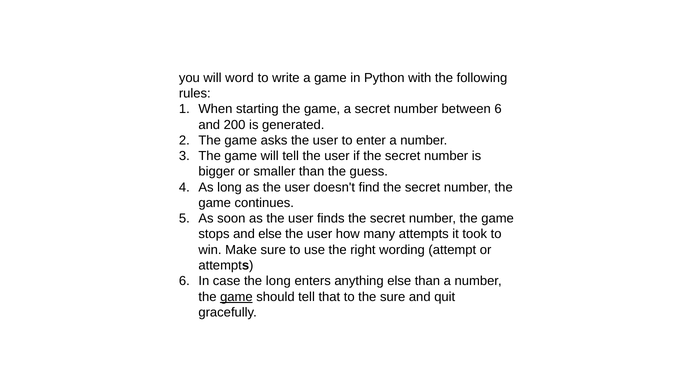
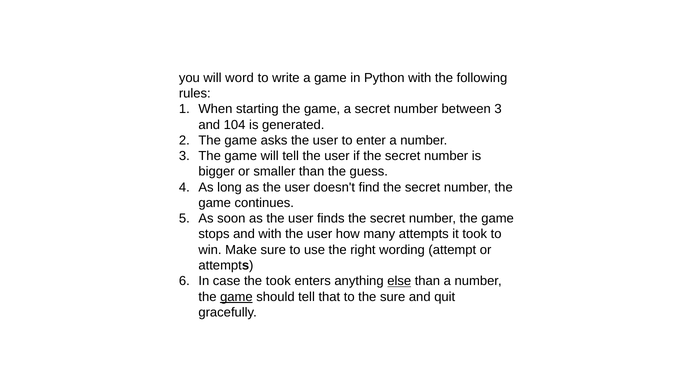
between 6: 6 -> 3 (498, 109)
200: 200 -> 104 (235, 125)
and else: else -> with (270, 234)
the long: long -> took (278, 281)
else underline: none -> present (399, 281)
